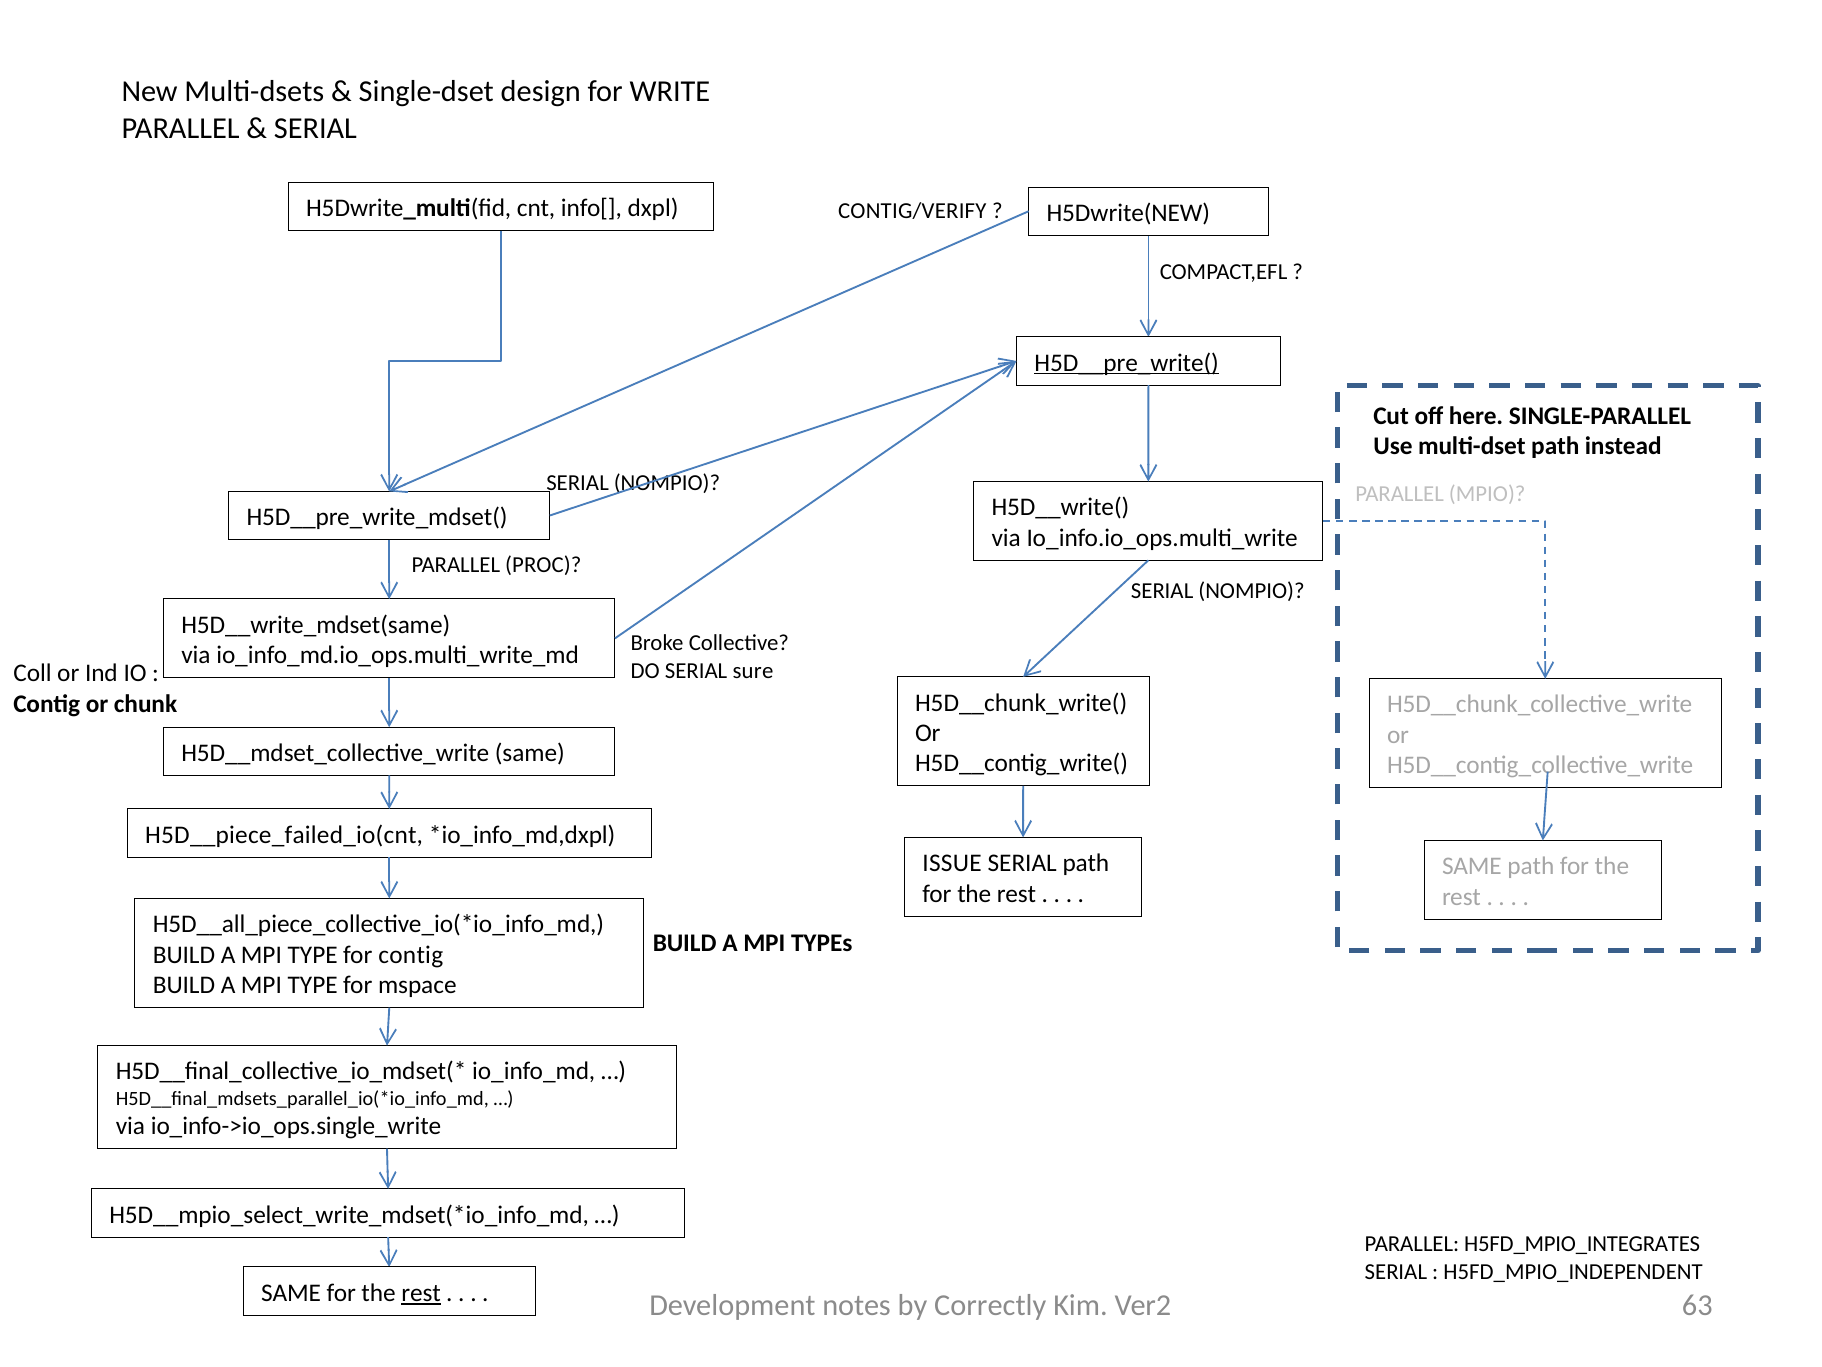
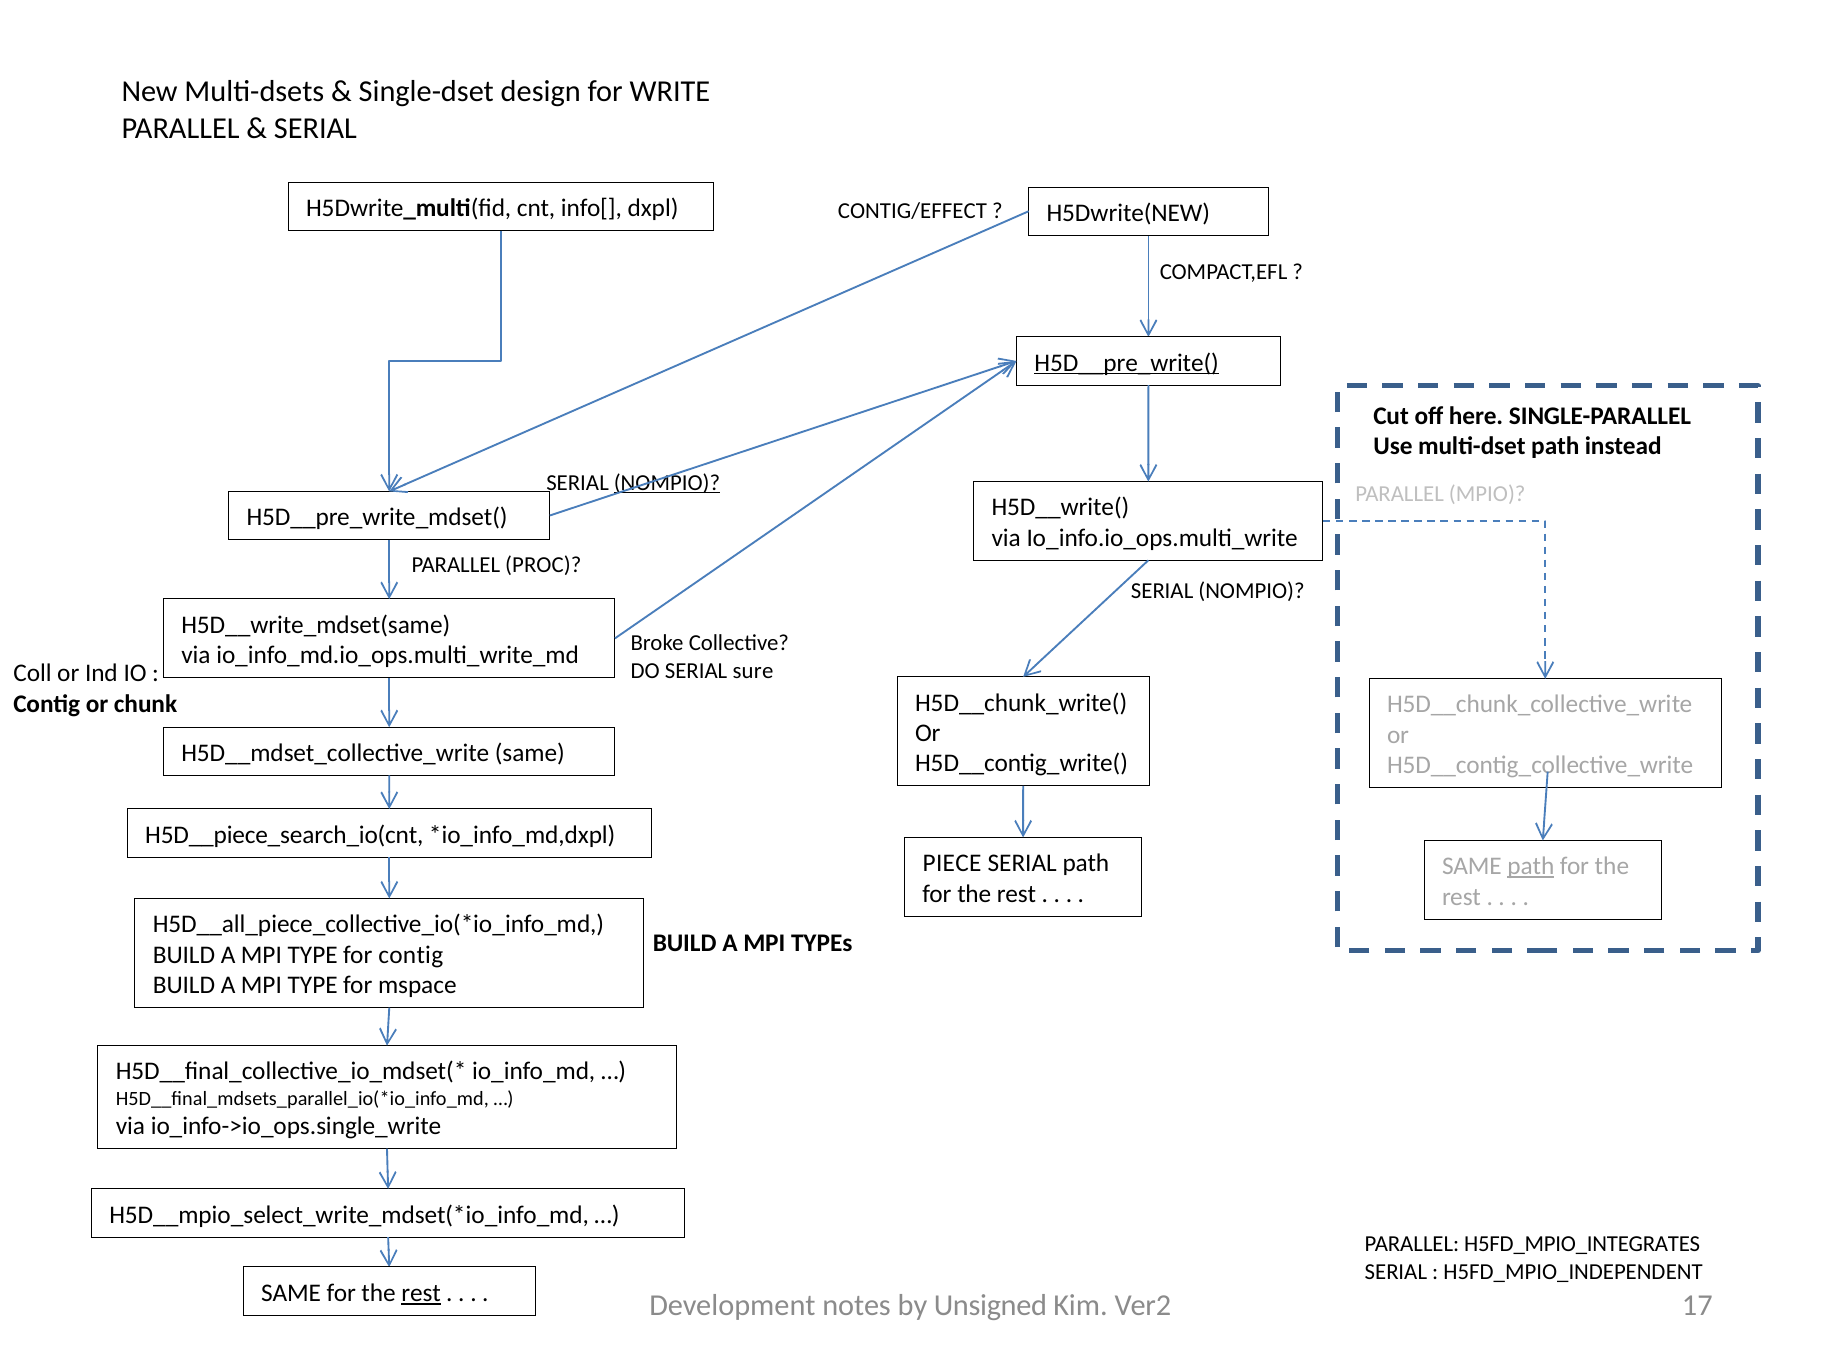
CONTIG/VERIFY: CONTIG/VERIFY -> CONTIG/EFFECT (912, 211)
NOMPIO underline: none -> present (667, 483)
H5D__piece_failed_io(cnt: H5D__piece_failed_io(cnt -> H5D__piece_search_io(cnt (284, 834)
ISSUE: ISSUE -> PIECE (952, 863)
path underline: none -> present (1531, 866)
Correctly: Correctly -> Unsigned (990, 1305)
63: 63 -> 17 (1697, 1305)
